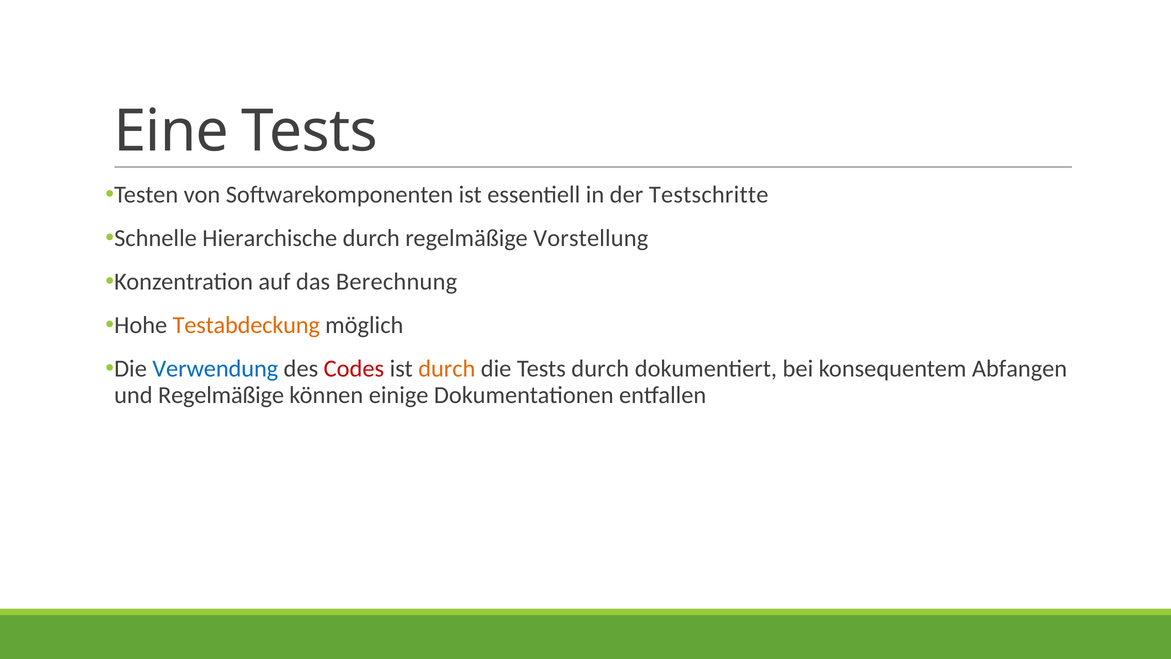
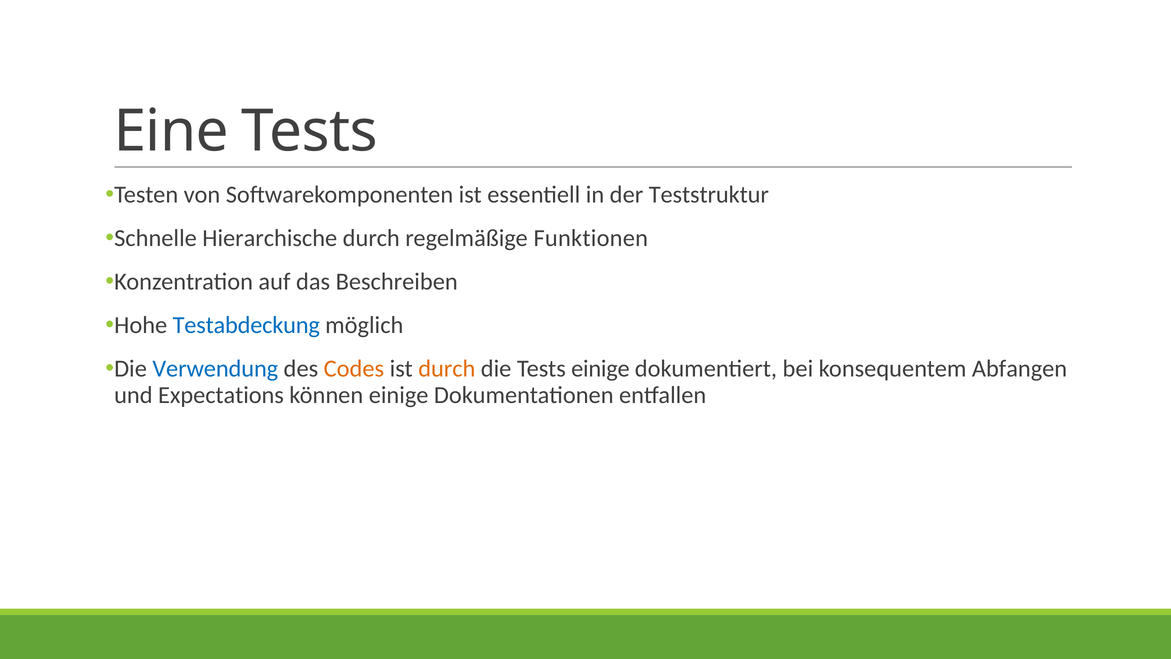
Testschritte: Testschritte -> Teststruktur (709, 195)
Vorstellung: Vorstellung -> Funktionen (591, 238)
Berechnung: Berechnung -> Beschreiben (397, 282)
Testabdeckung colour: orange -> blue (246, 325)
Codes colour: red -> orange (354, 368)
Tests durch: durch -> einige (600, 368)
und Regelmäßige: Regelmäßige -> Expectations (221, 395)
